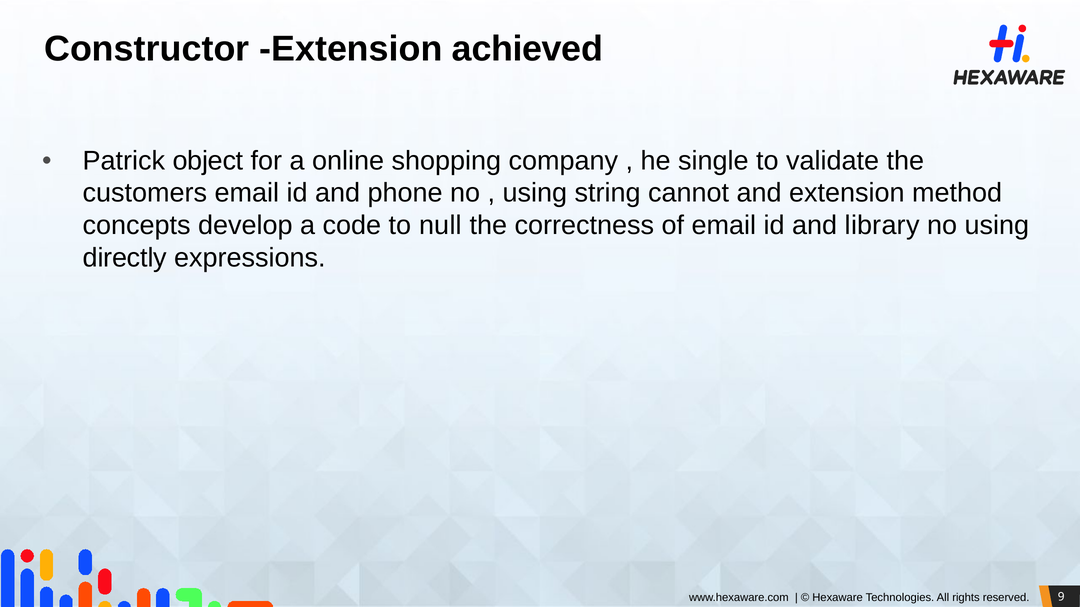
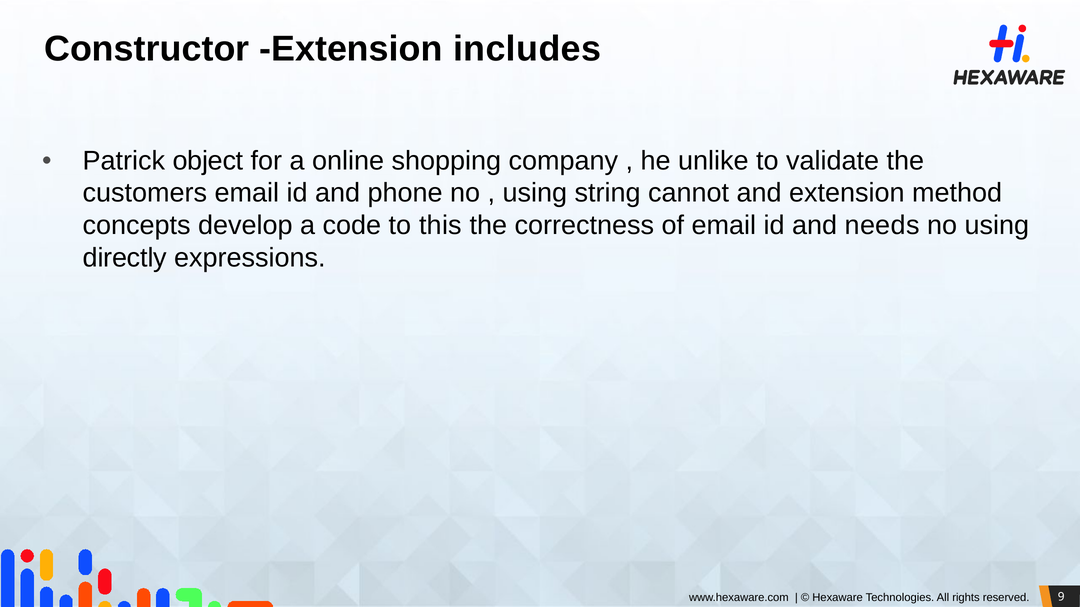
achieved: achieved -> includes (527, 49)
single: single -> unlike (714, 161)
null: null -> this (440, 226)
library: library -> needs (882, 226)
